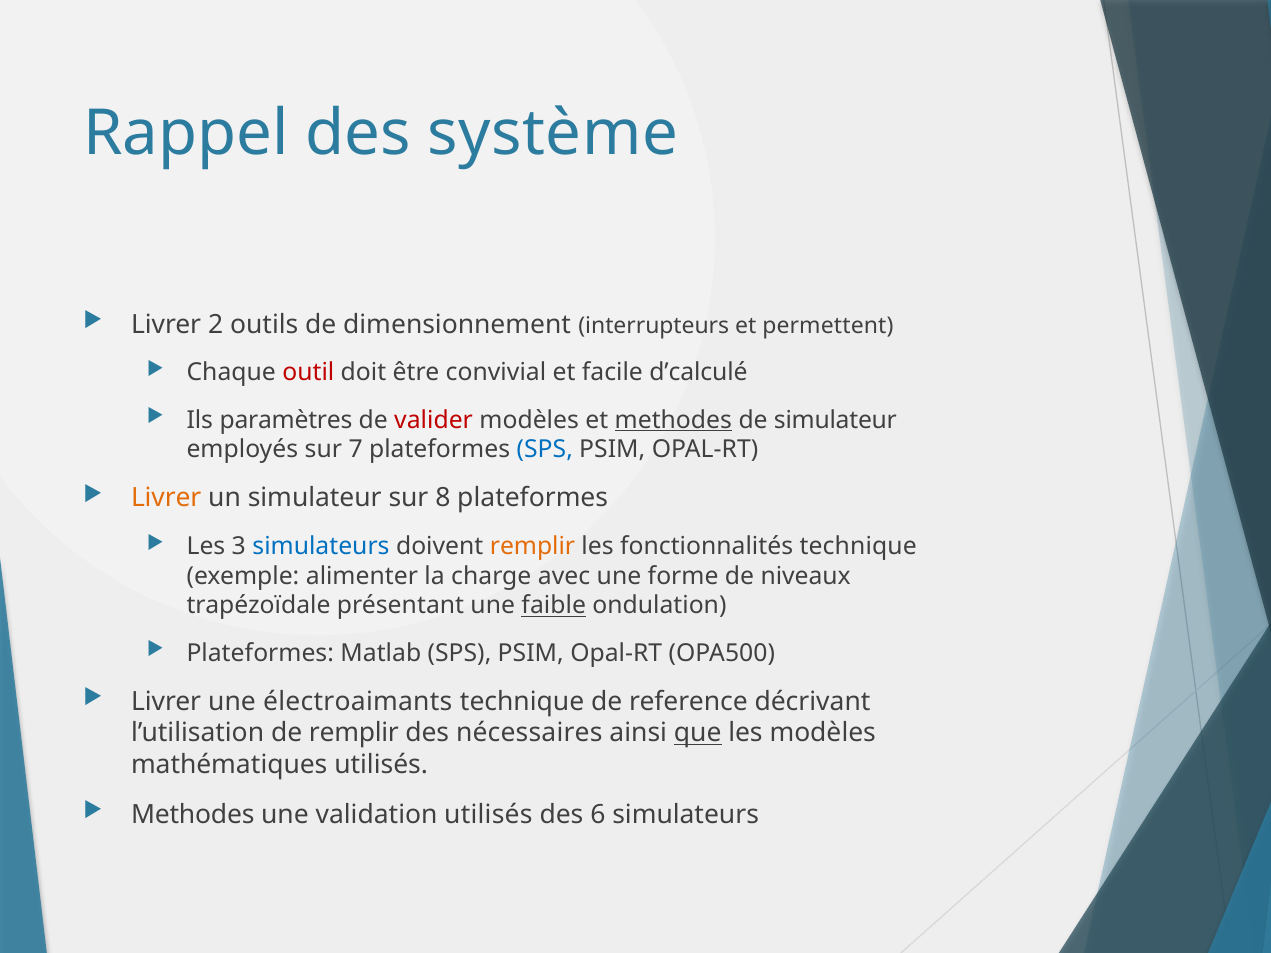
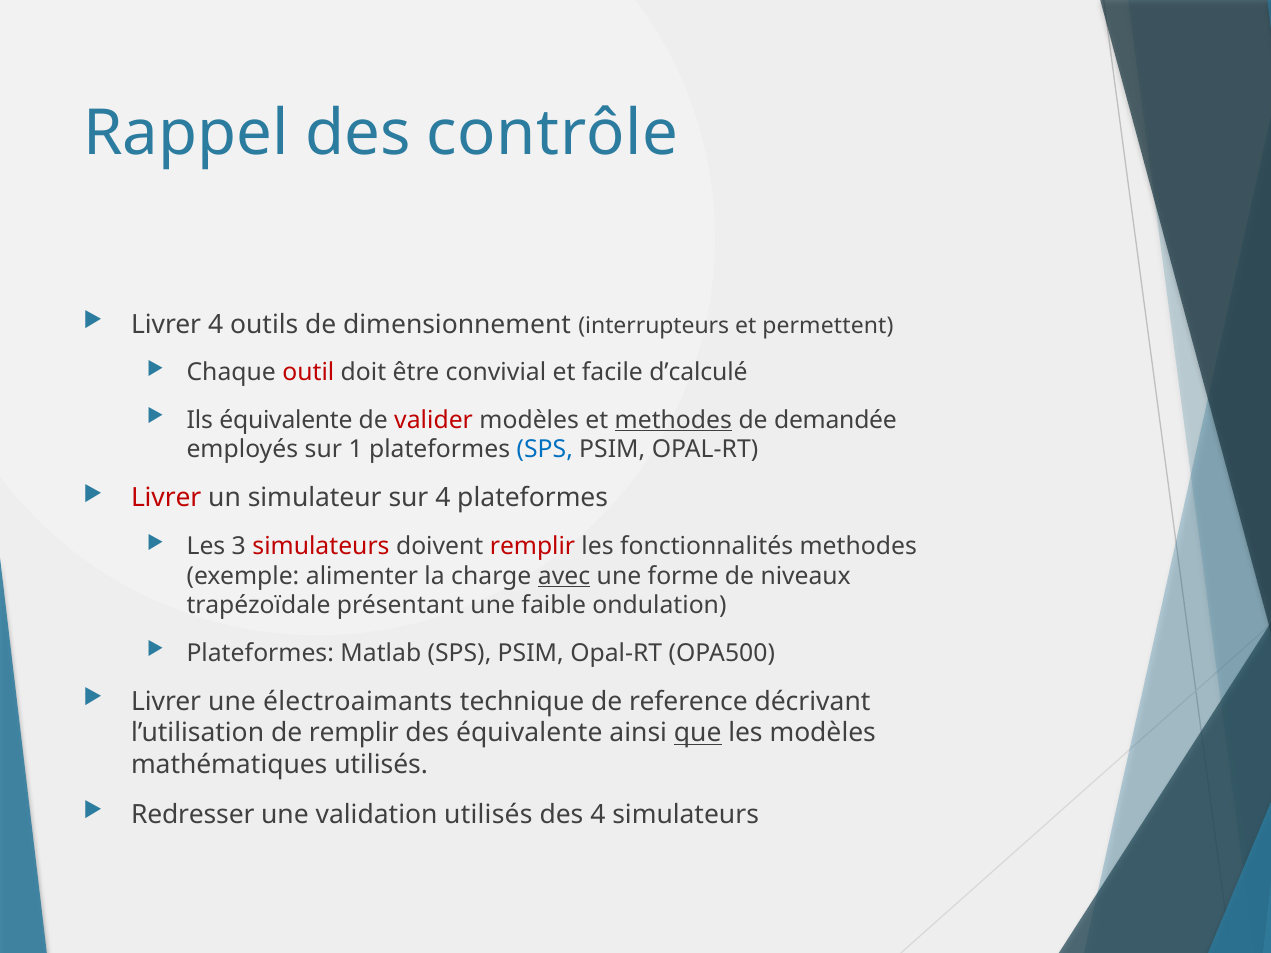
système: système -> contrôle (553, 134)
Livrer 2: 2 -> 4 (216, 324)
Ils paramètres: paramètres -> équivalente (286, 420)
de simulateur: simulateur -> demandée (835, 420)
7: 7 -> 1 (356, 450)
Livrer colour: orange -> red (166, 498)
sur 8: 8 -> 4 (443, 498)
simulateurs colour: blue -> red (321, 546)
remplir colour: orange -> red (532, 546)
fonctionnalités technique: technique -> methodes (858, 546)
avec underline: none -> present (564, 576)
faible underline: present -> none (554, 606)
des nécessaires: nécessaires -> équivalente (529, 733)
Methodes: Methodes -> Redresser (193, 815)
des 6: 6 -> 4 (598, 815)
